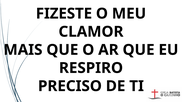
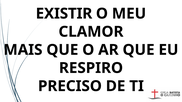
FIZESTE: FIZESTE -> EXISTIR (64, 14)
